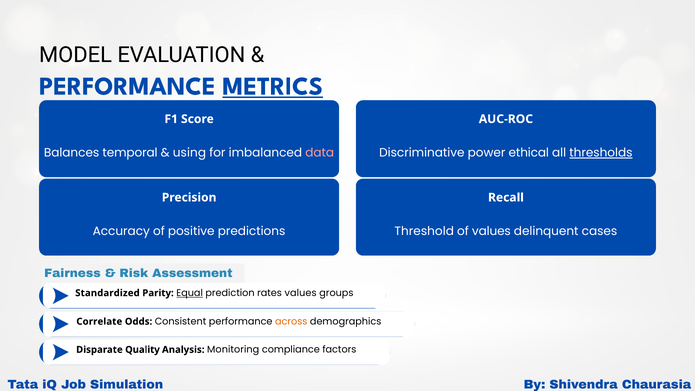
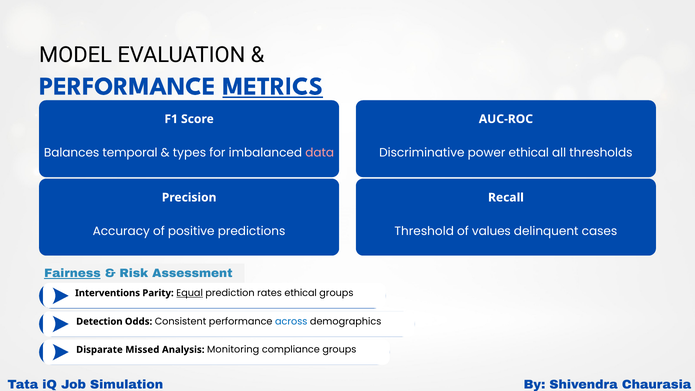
using: using -> types (189, 153)
thresholds underline: present -> none (601, 153)
Fairness underline: none -> present (72, 273)
Standardized: Standardized -> Interventions (108, 293)
rates values: values -> ethical (301, 293)
Correlate: Correlate -> Detection (99, 321)
across colour: orange -> blue (291, 321)
Quality: Quality -> Missed (142, 350)
compliance factors: factors -> groups (339, 350)
